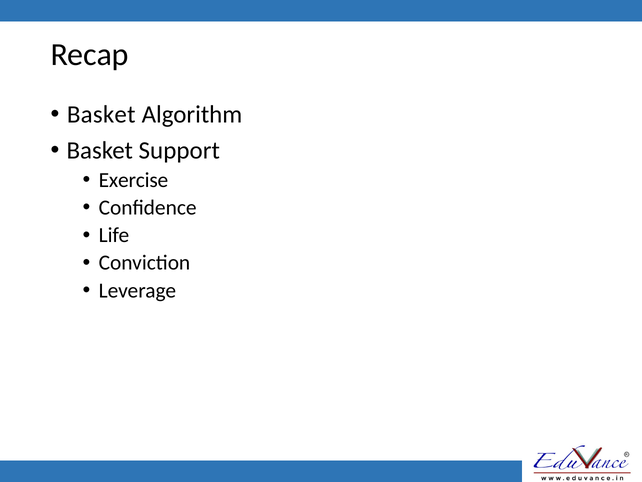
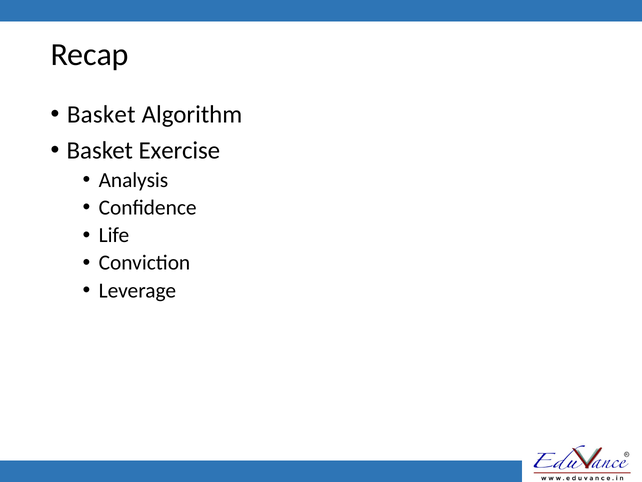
Support: Support -> Exercise (179, 150)
Exercise: Exercise -> Analysis (133, 180)
